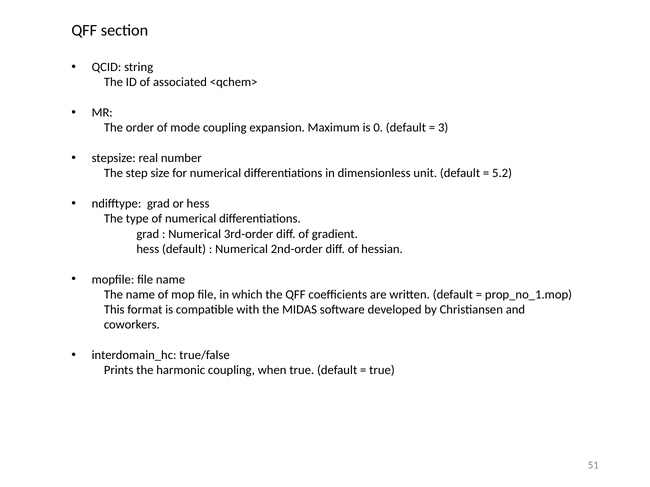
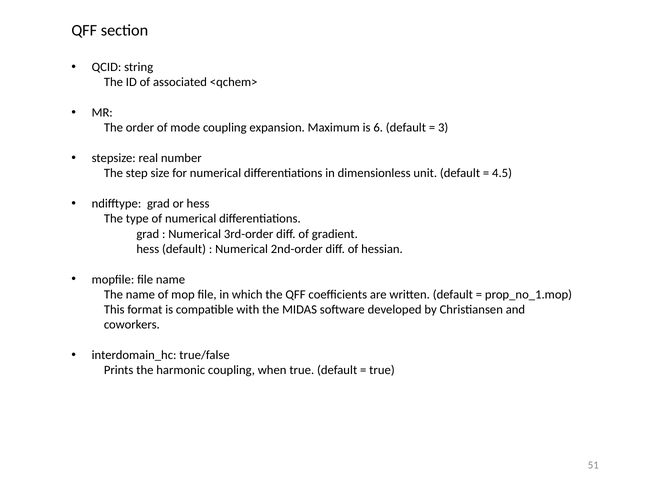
0: 0 -> 6 (378, 128)
5.2: 5.2 -> 4.5 (502, 173)
